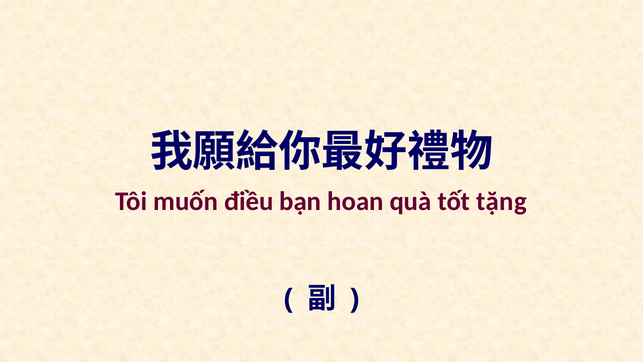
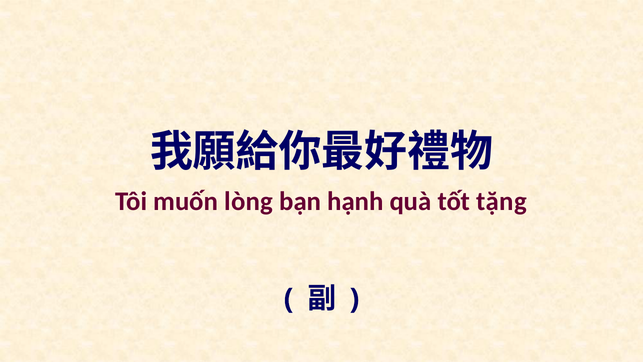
điều: điều -> lòng (249, 201)
hoan: hoan -> hạnh (355, 201)
